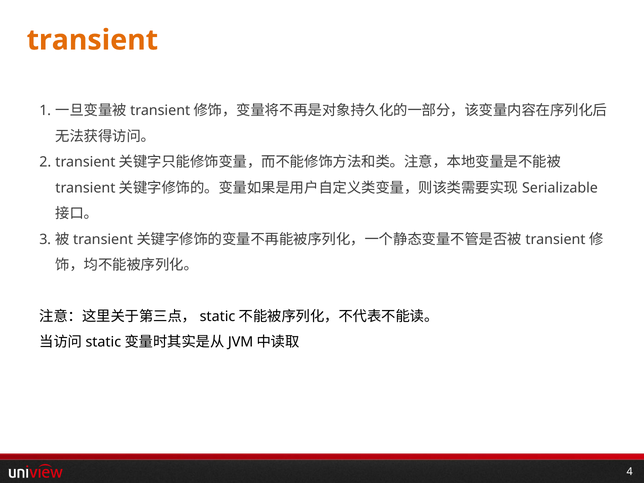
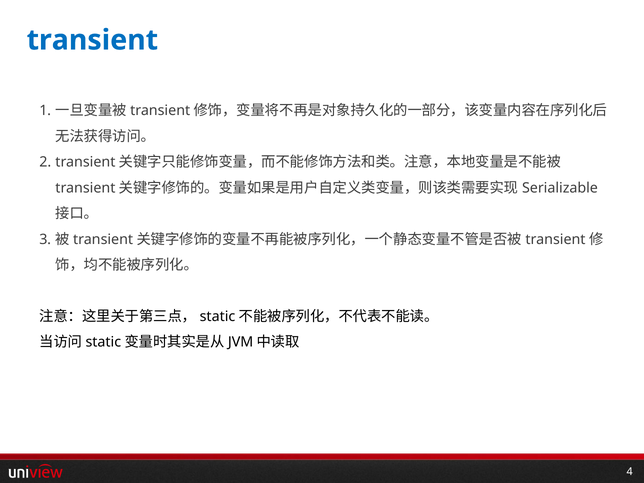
transient colour: orange -> blue (92, 40)
